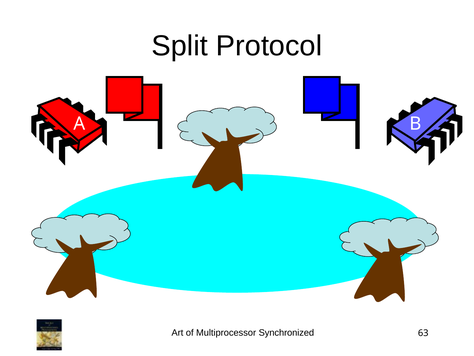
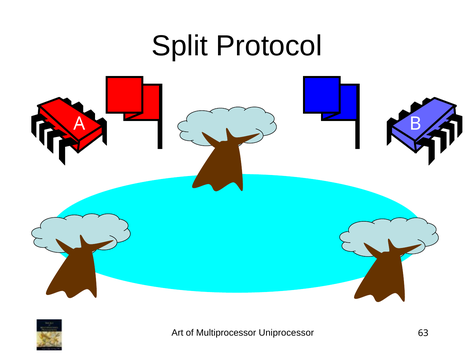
Synchronized: Synchronized -> Uniprocessor (286, 332)
